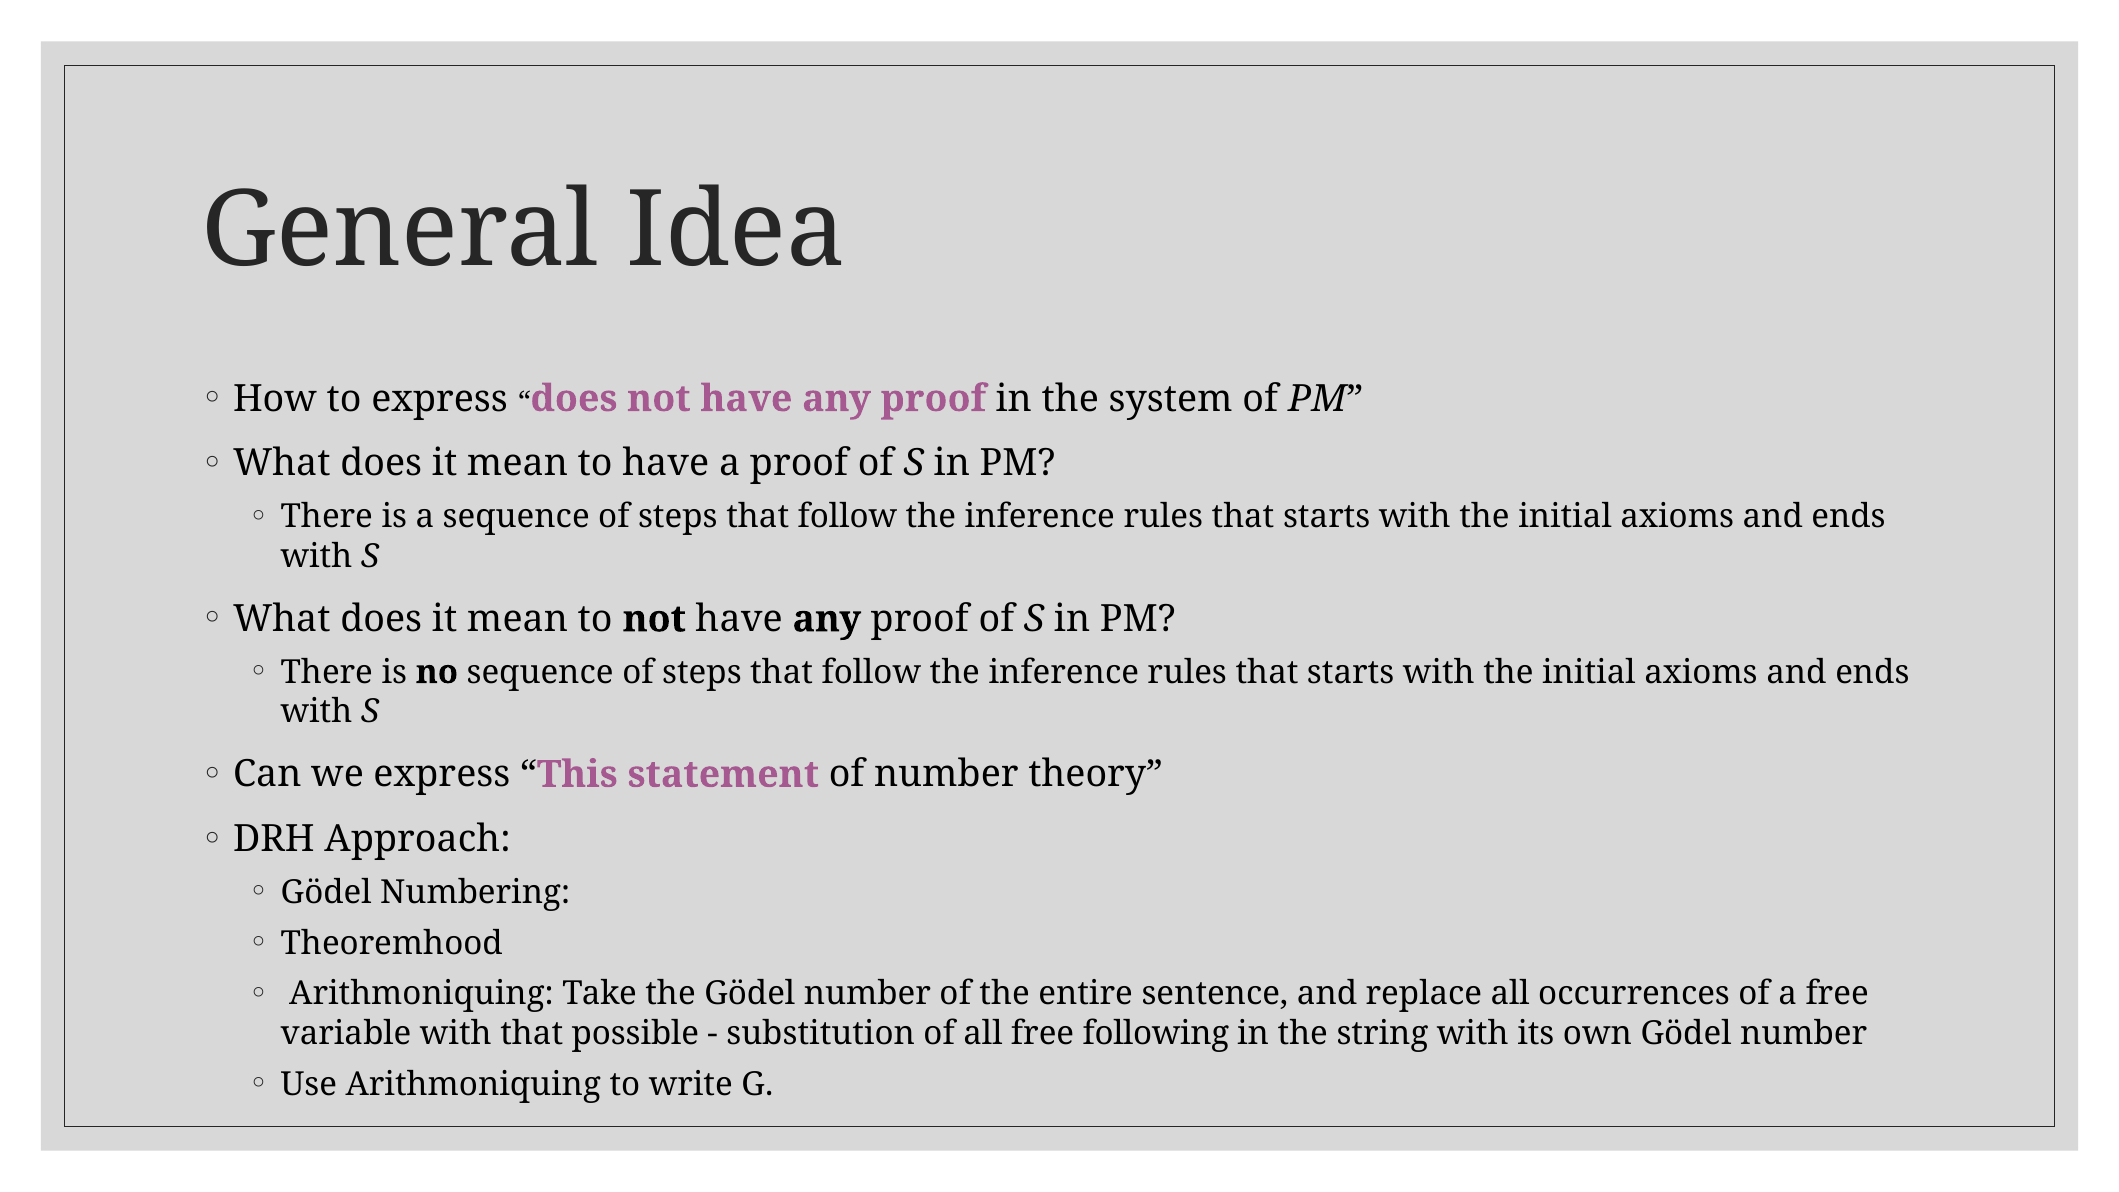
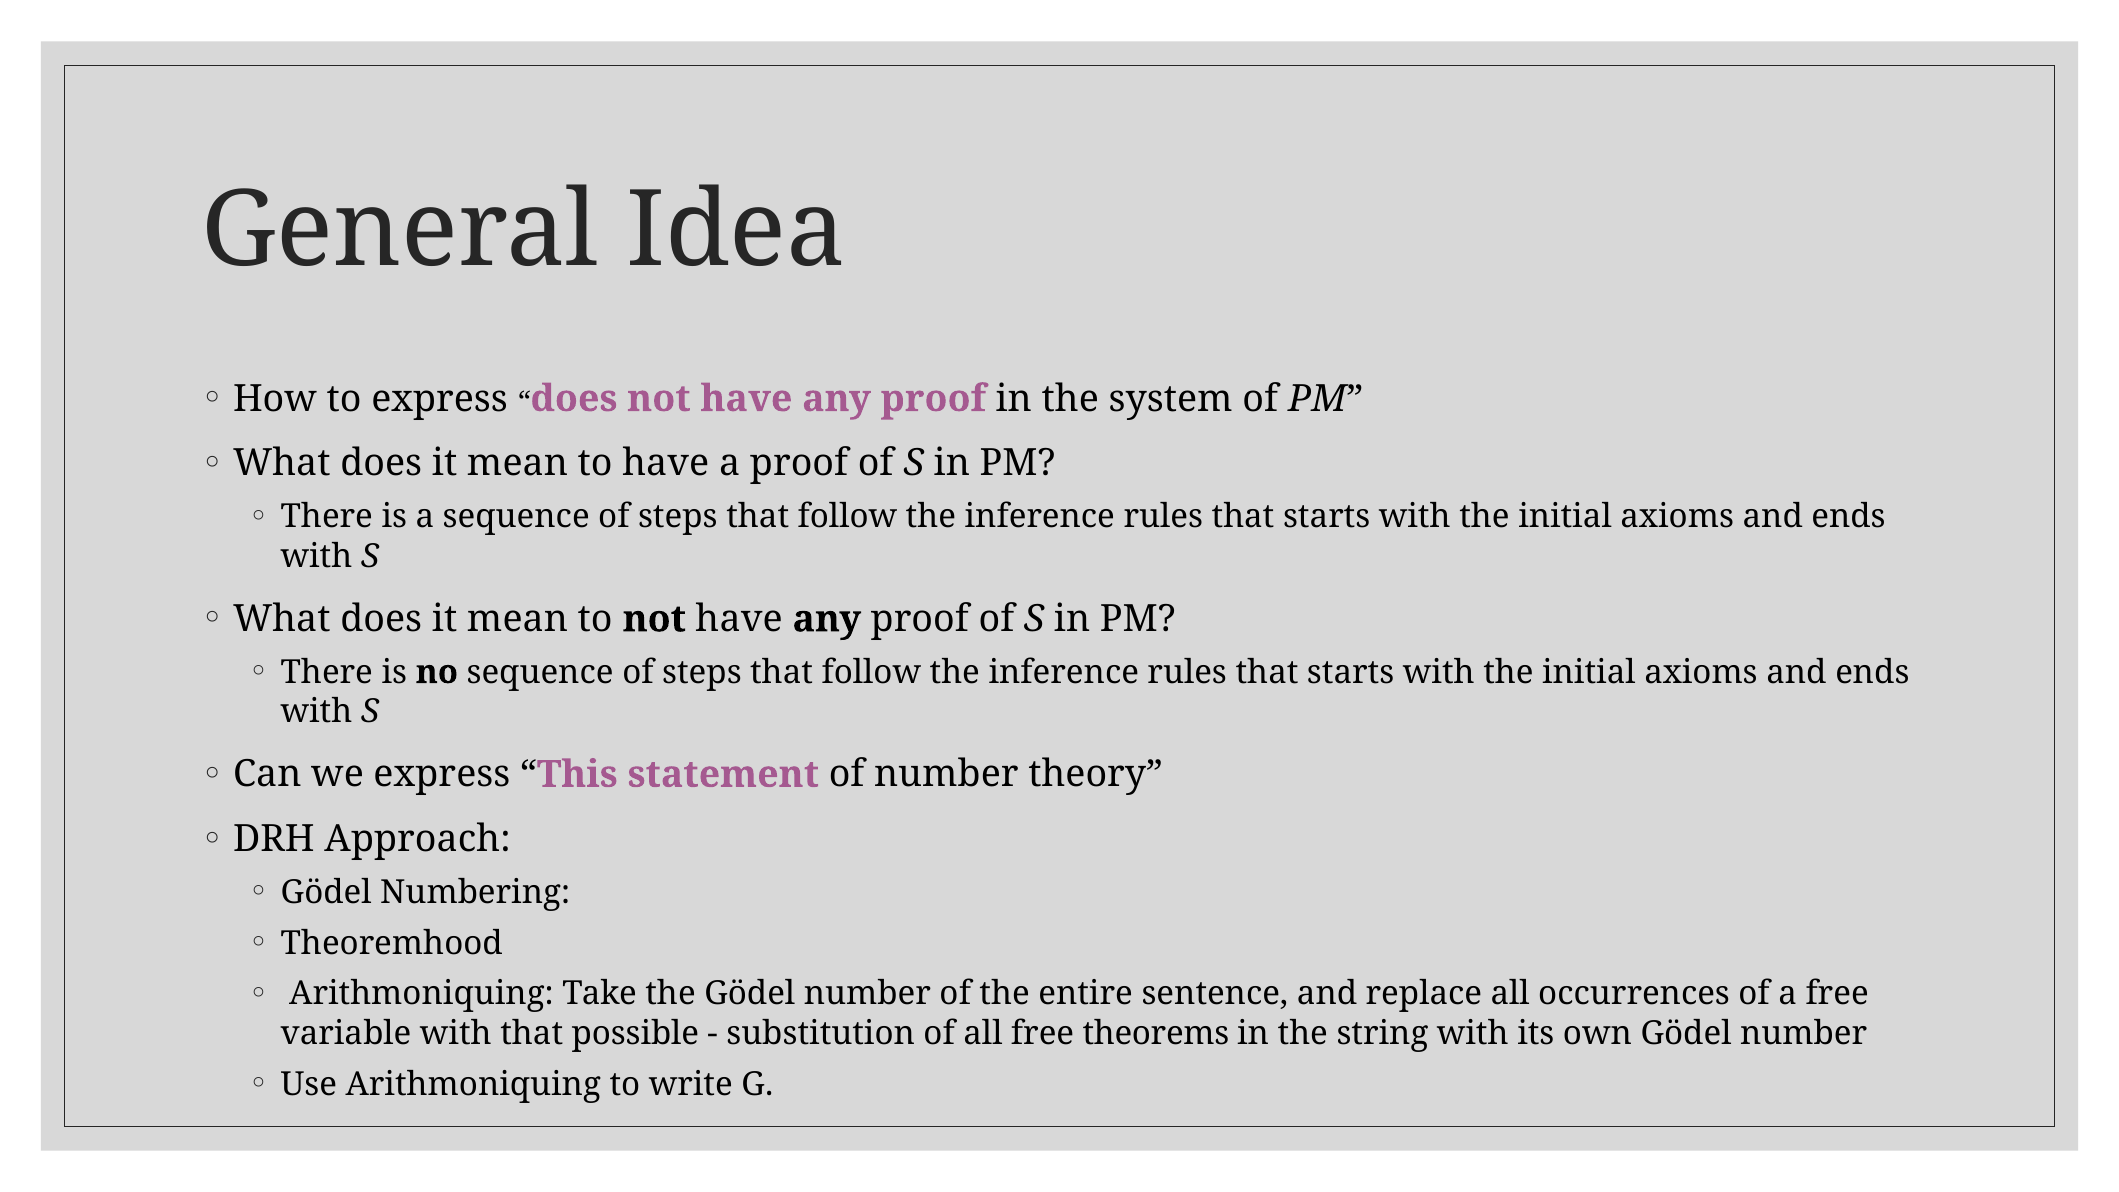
following: following -> theorems (1156, 1034)
